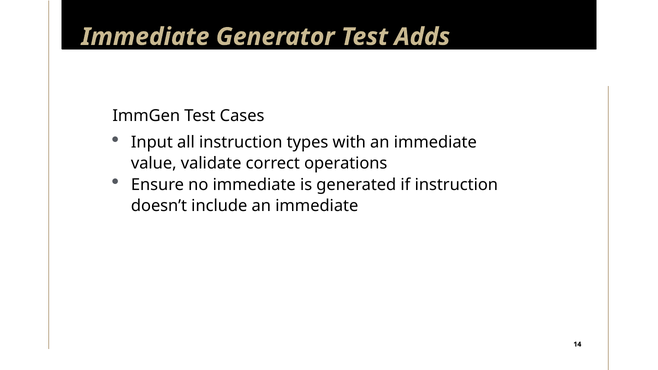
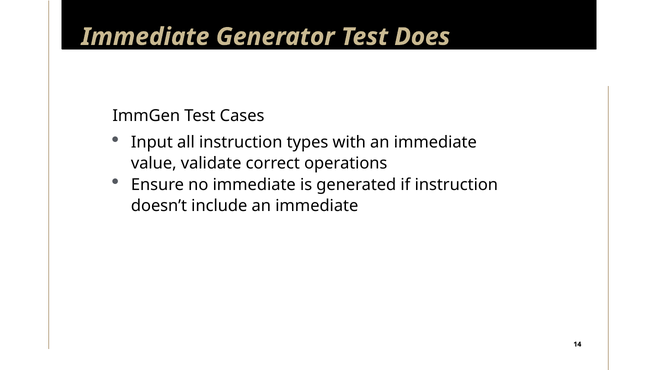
Adds: Adds -> Does (422, 37)
